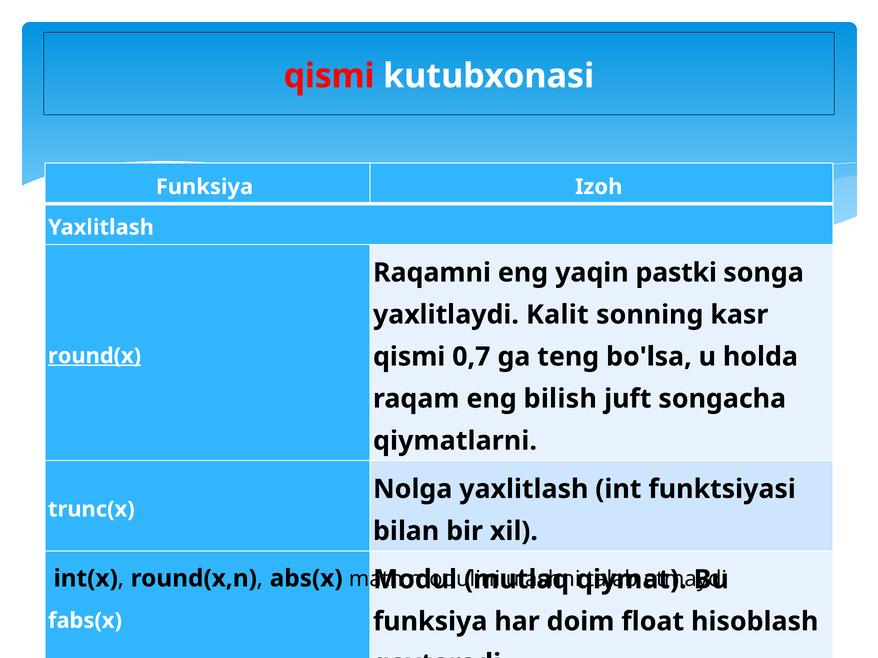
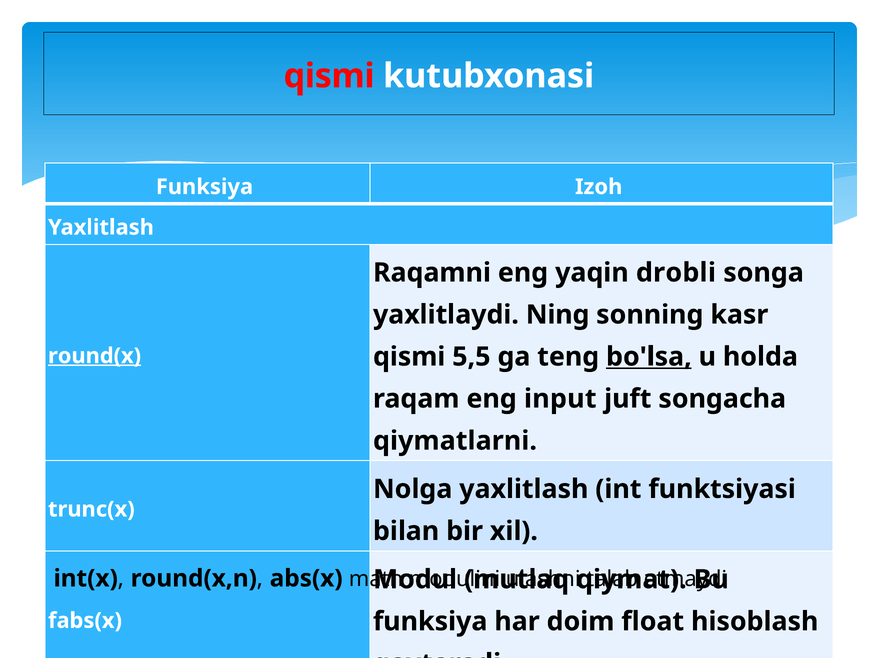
pastki: pastki -> drobli (676, 273)
Kalit: Kalit -> Ning (558, 315)
0,7: 0,7 -> 5,5 (471, 357)
bo'lsa underline: none -> present (649, 357)
bilish: bilish -> input (560, 399)
